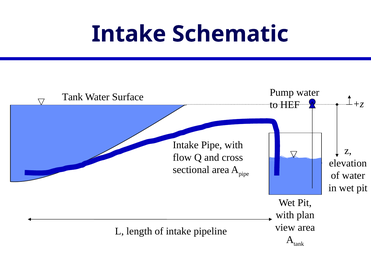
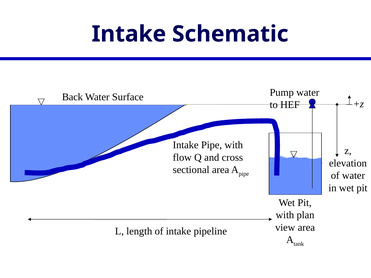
Tank: Tank -> Back (72, 97)
